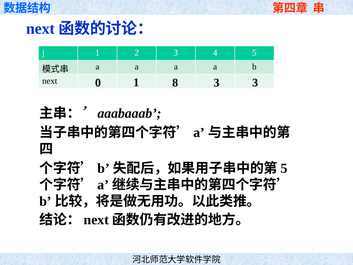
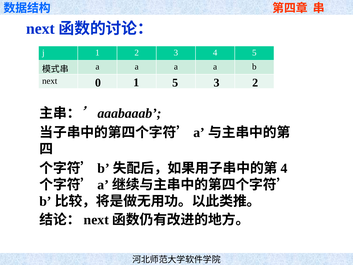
1 8: 8 -> 5 (175, 83)
3 3: 3 -> 2 (255, 83)
5: 5 -> 4 (284, 168)
